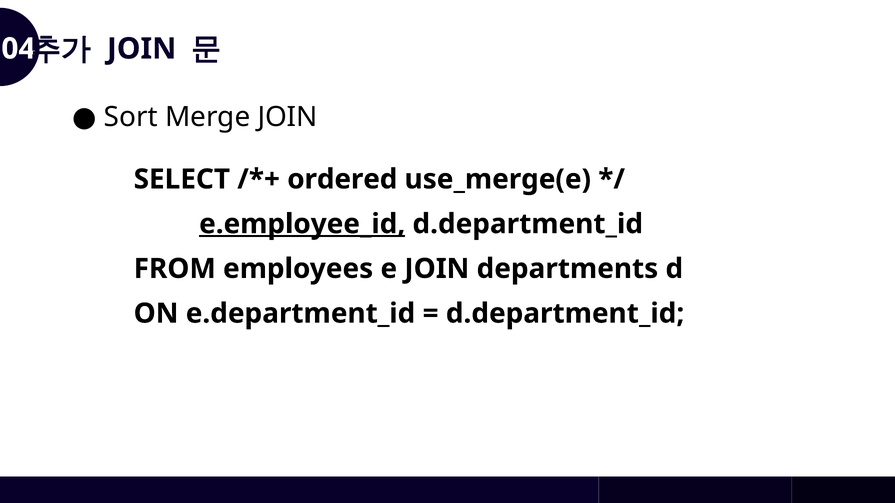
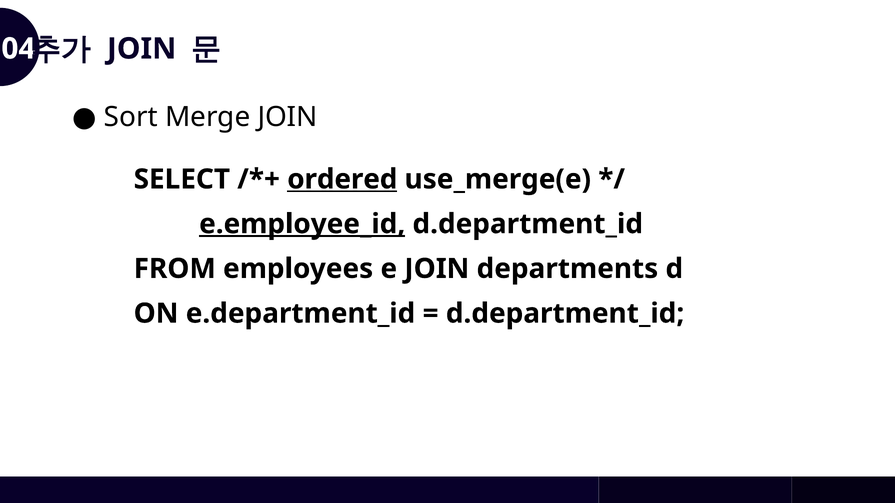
ordered underline: none -> present (342, 179)
